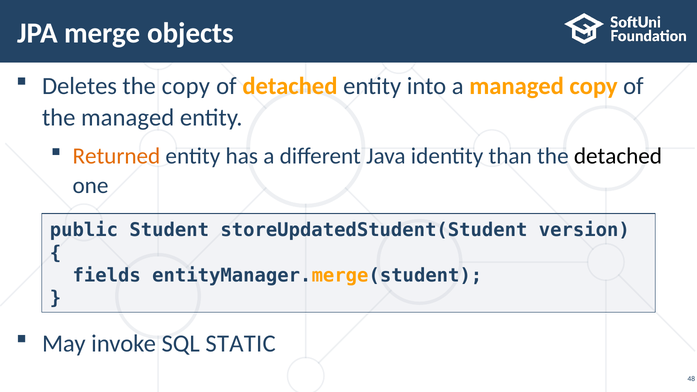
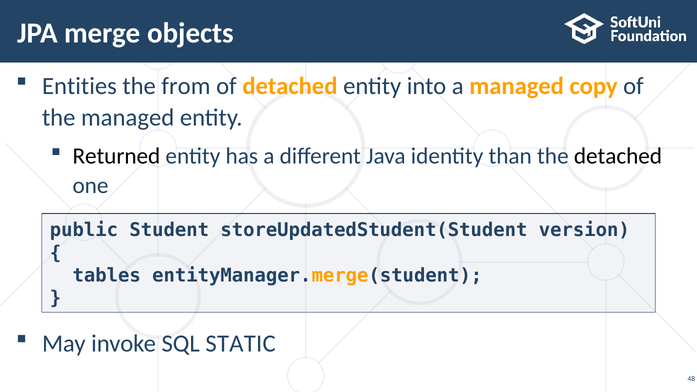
Deletes: Deletes -> Entities (79, 86)
the copy: copy -> from (186, 86)
Returned colour: orange -> black (116, 156)
fields: fields -> tables (107, 276)
